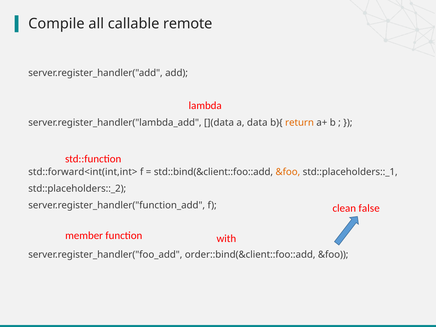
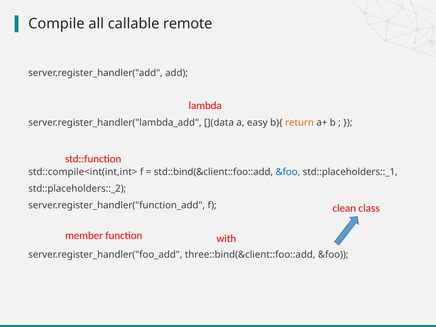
data: data -> easy (257, 123)
std::forward<int(int,int>: std::forward<int(int,int> -> std::compile<int(int,int> (83, 172)
&foo colour: orange -> blue (288, 172)
false: false -> class (369, 208)
order::bind(&client::foo::add: order::bind(&client::foo::add -> three::bind(&client::foo::add (250, 255)
